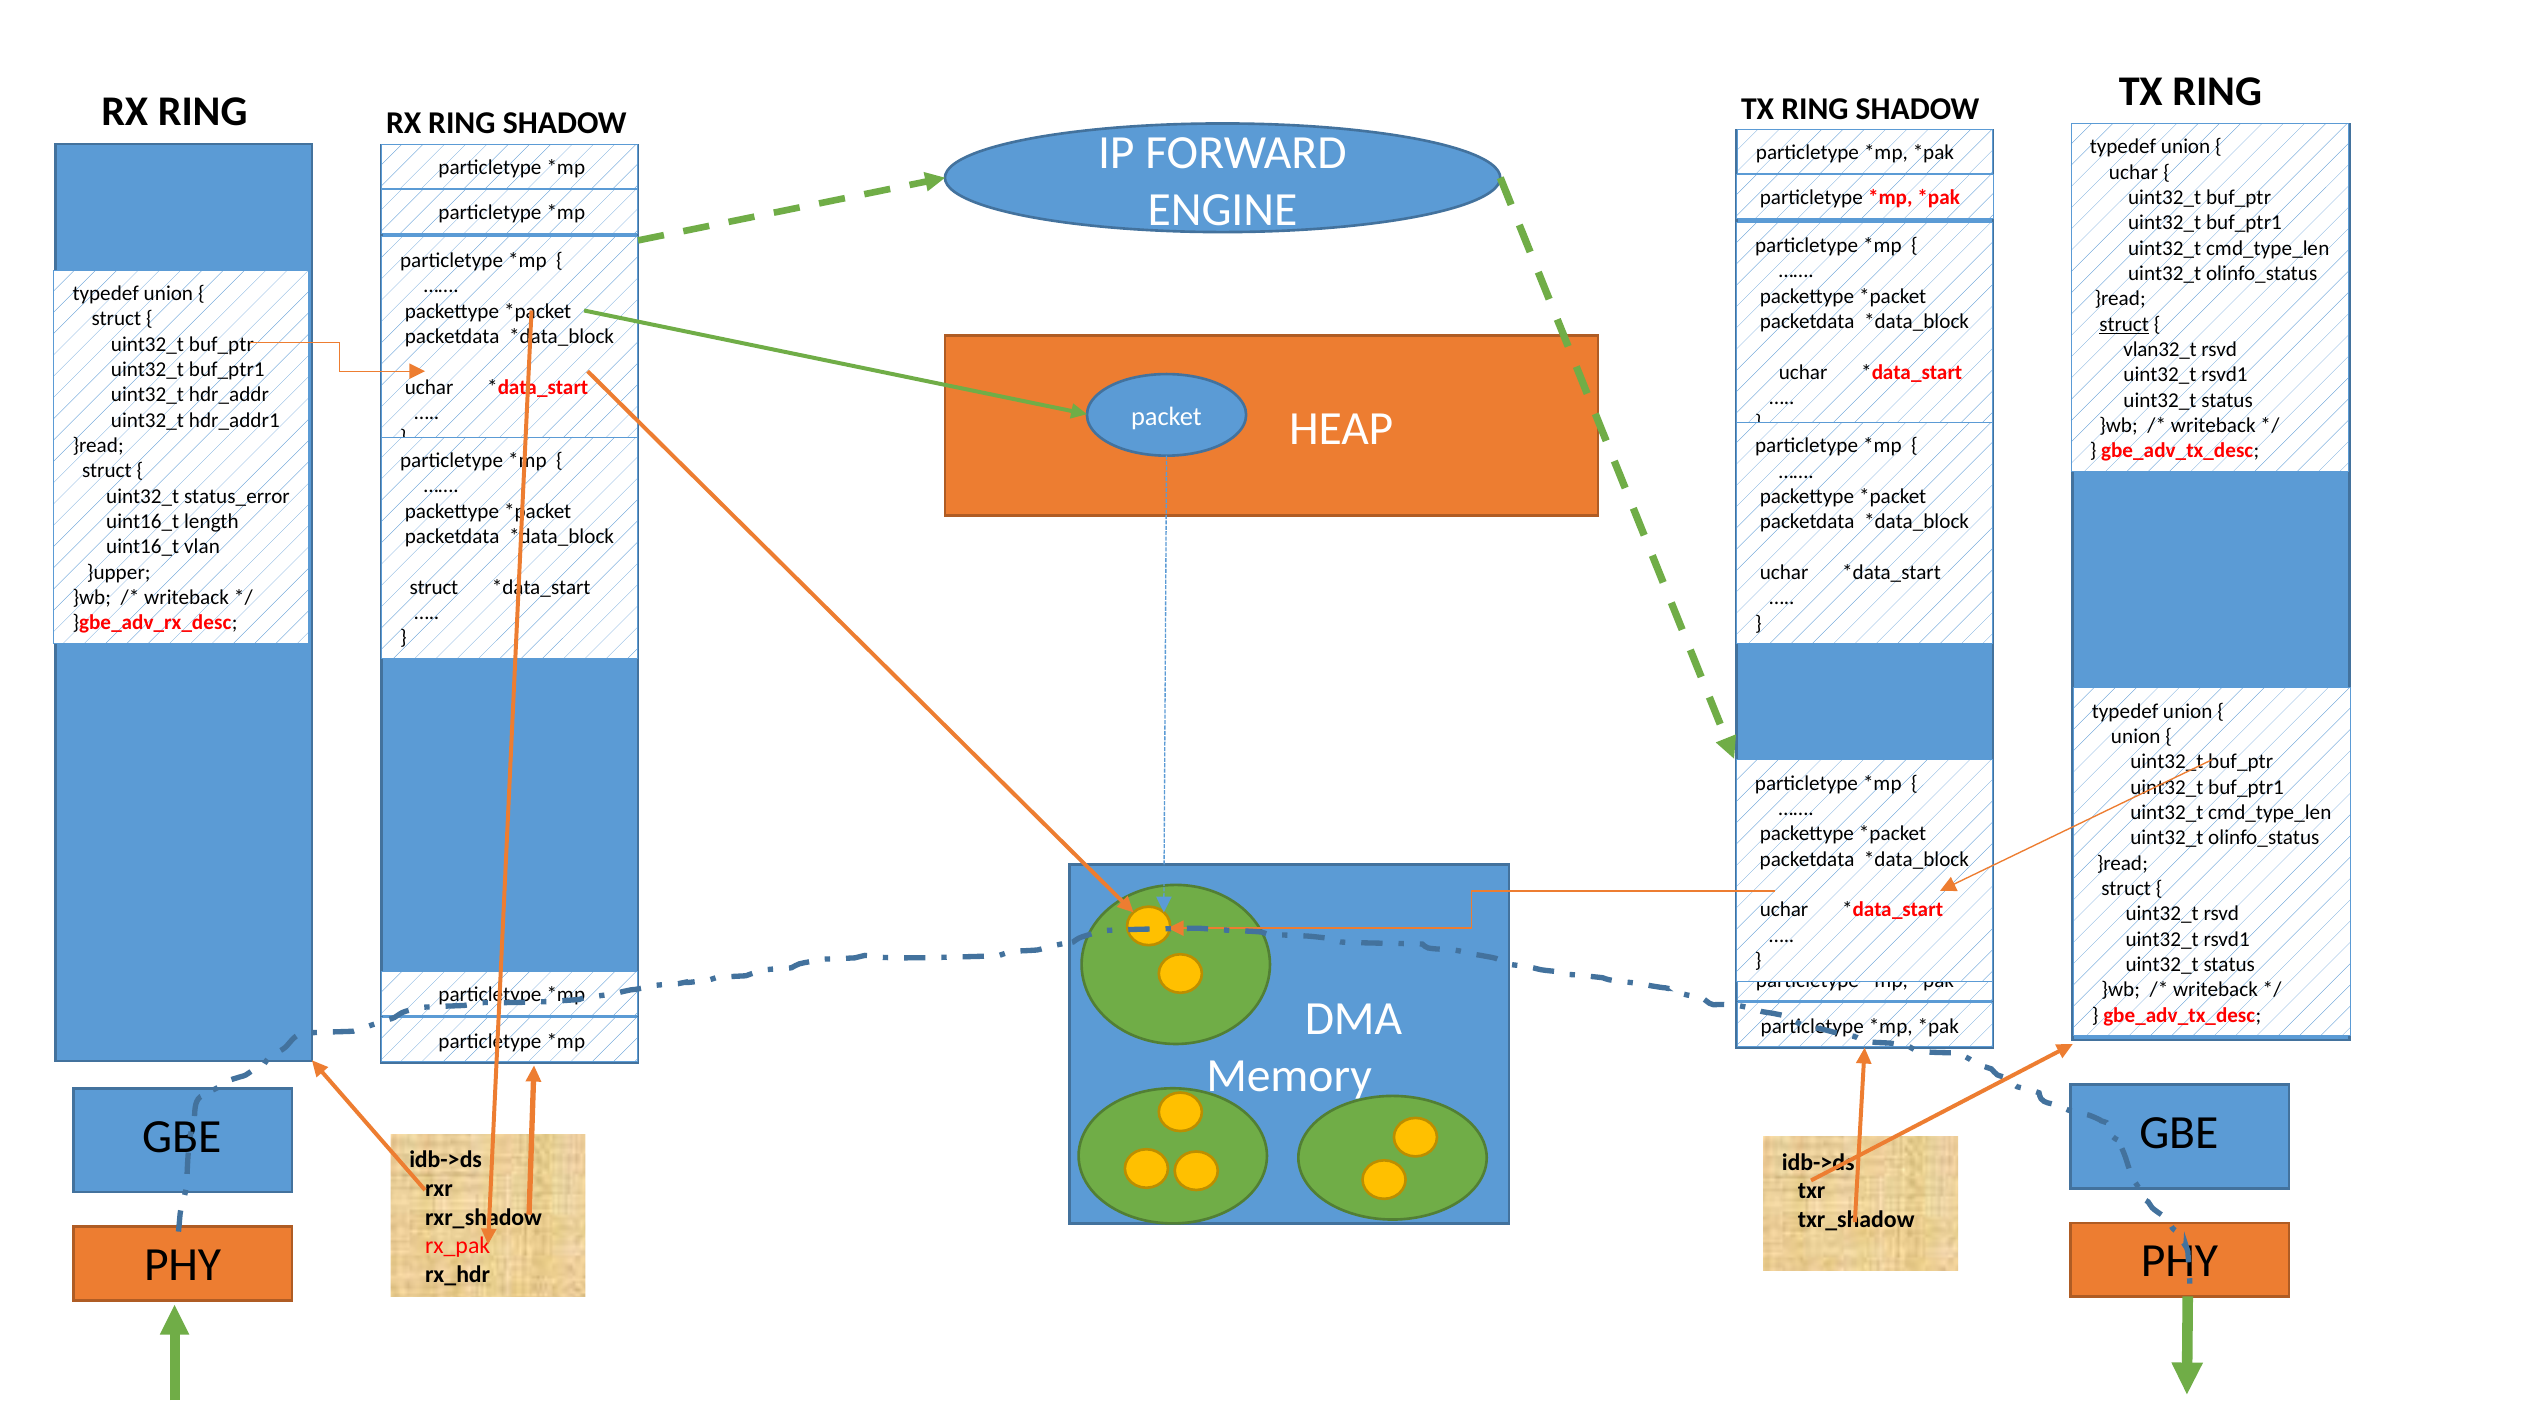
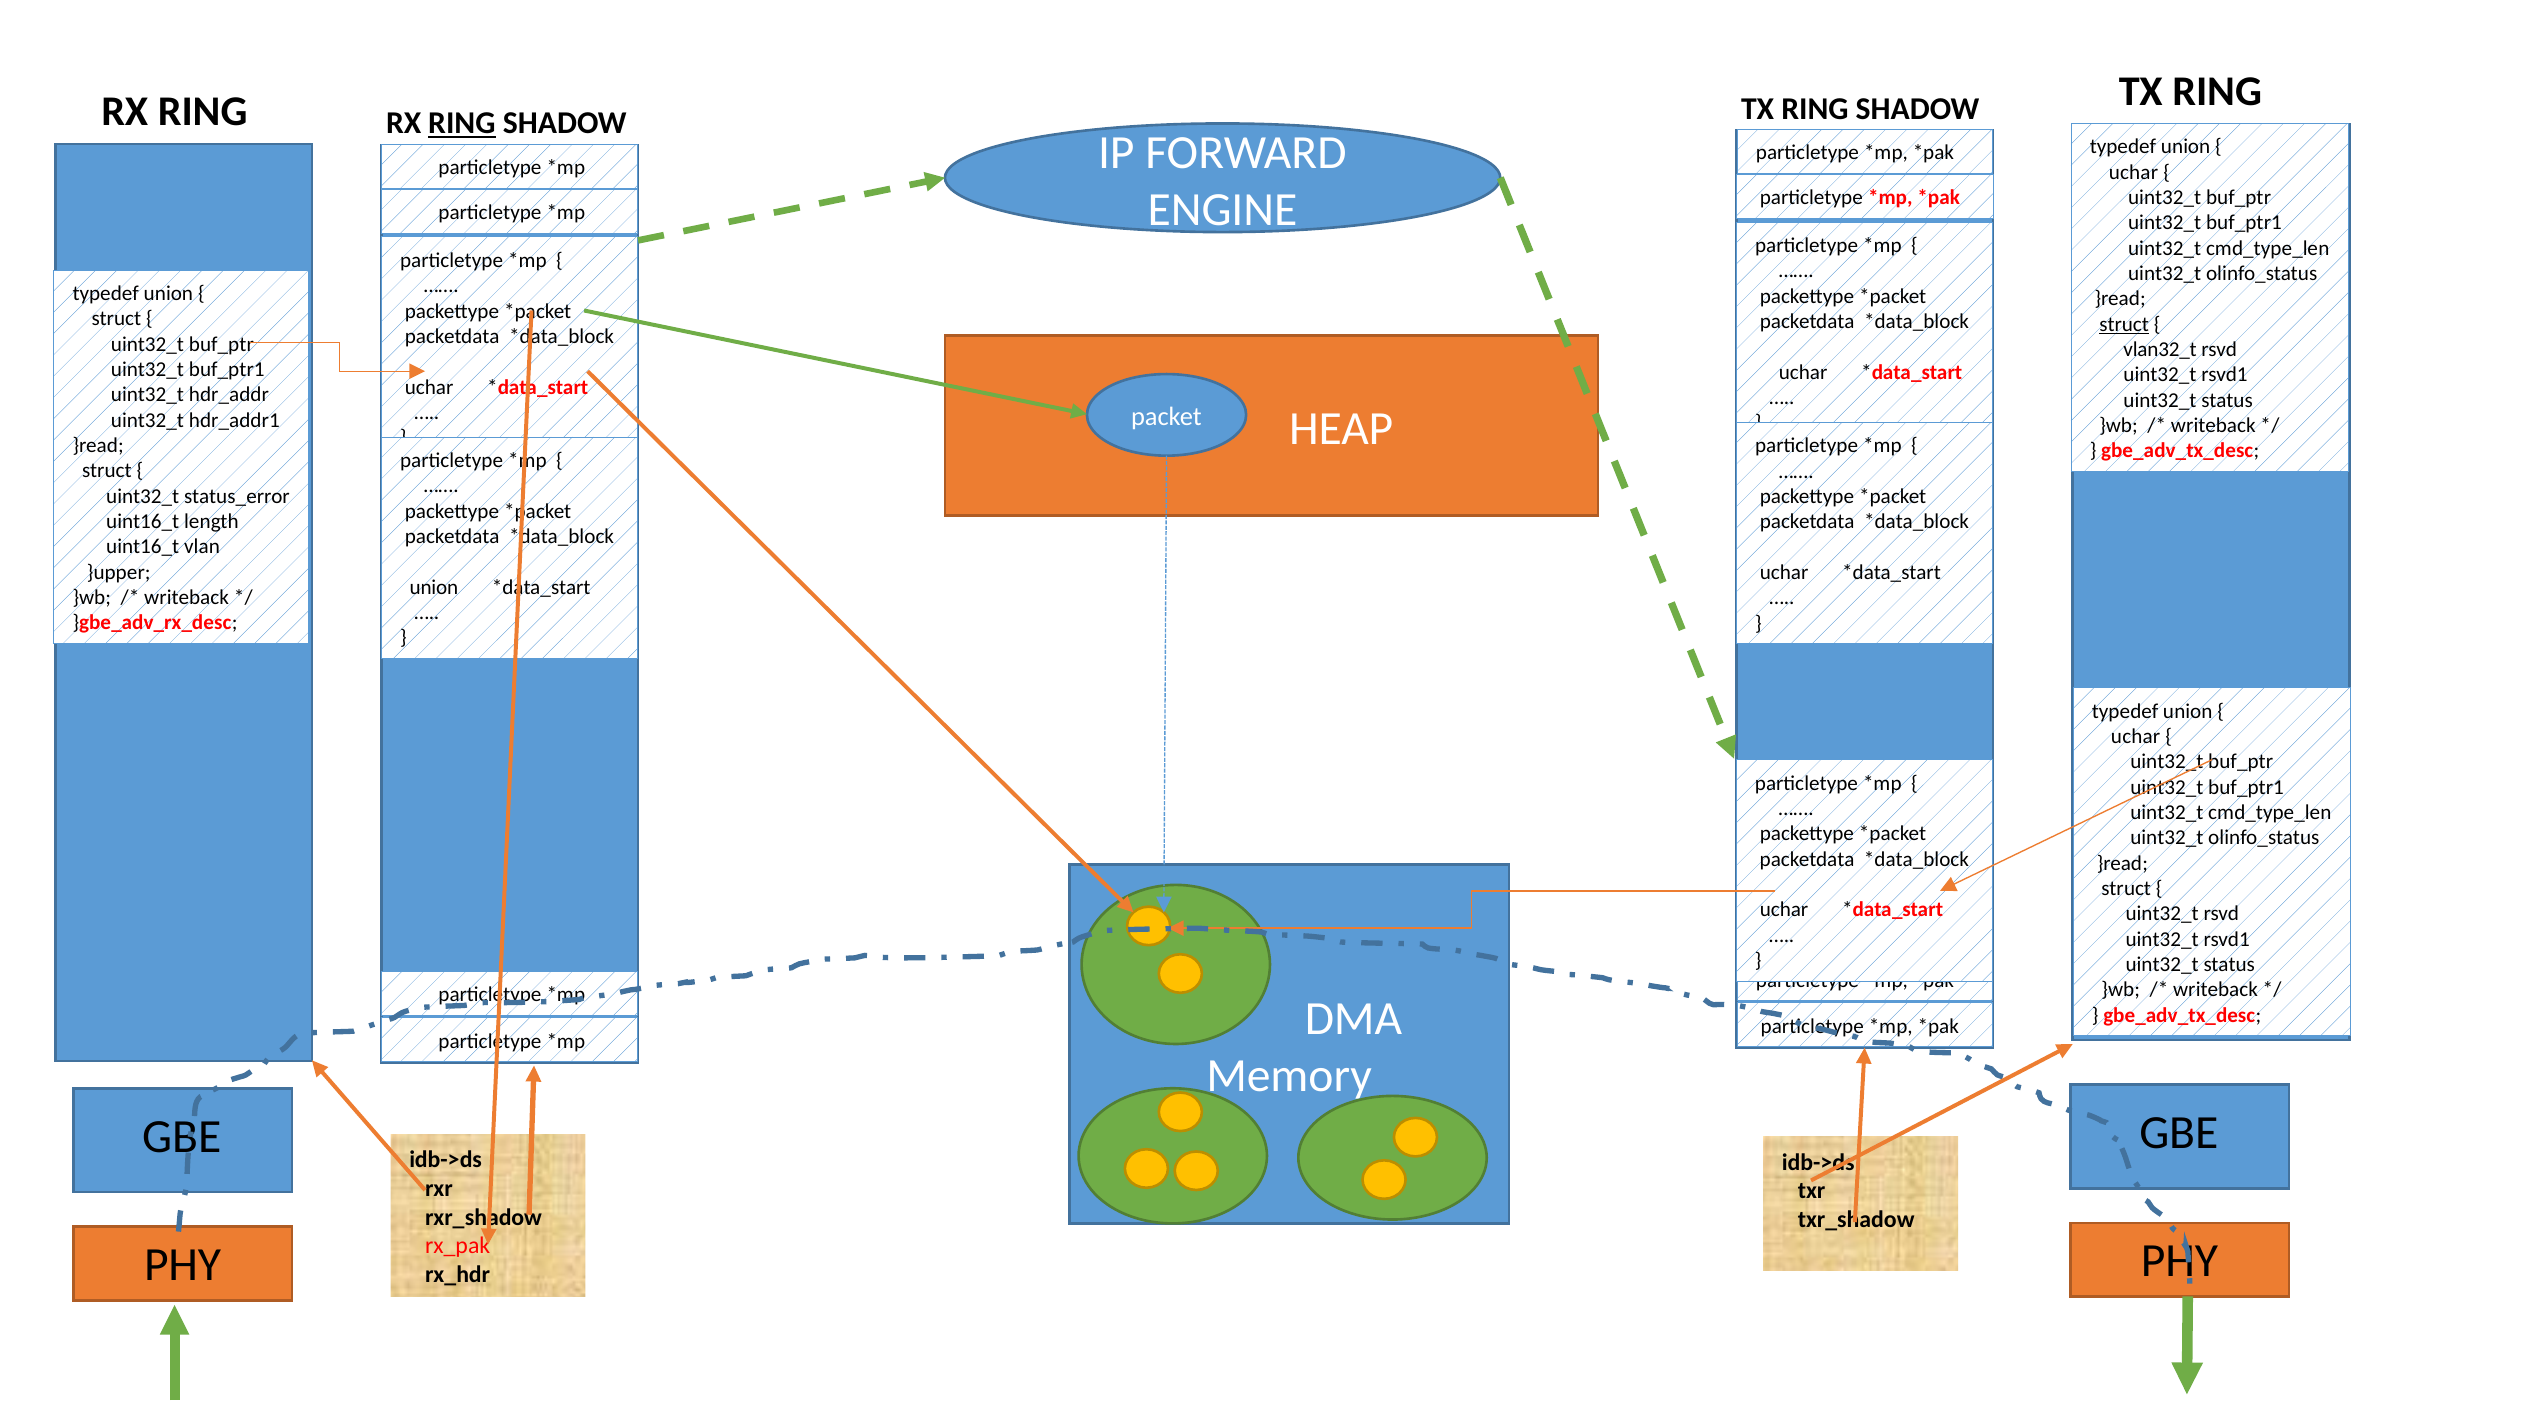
RING underline: none -> present (462, 124)
struct: struct -> union (434, 587)
union: union -> uchar (2136, 737)
